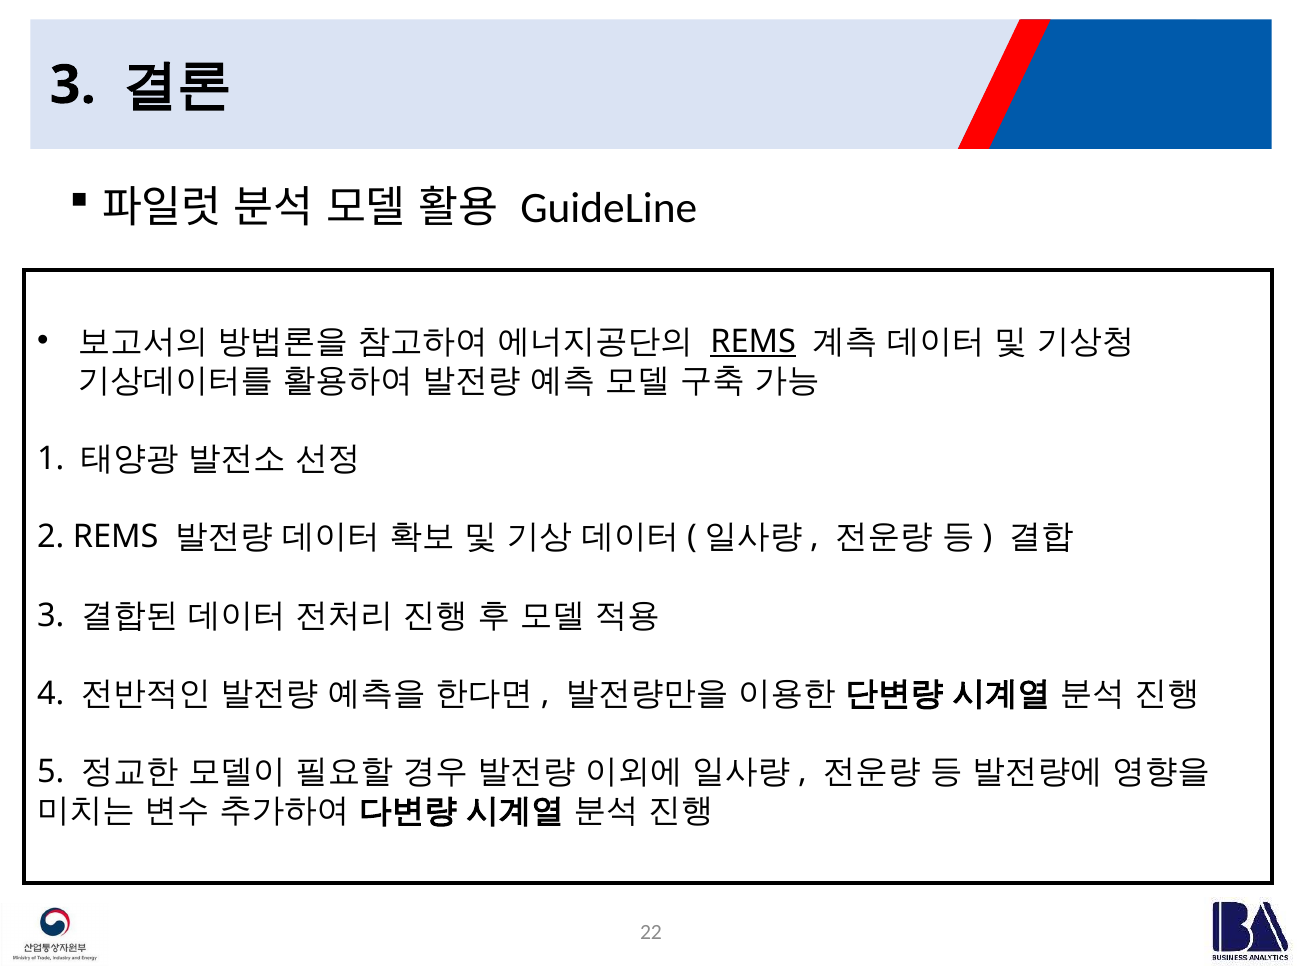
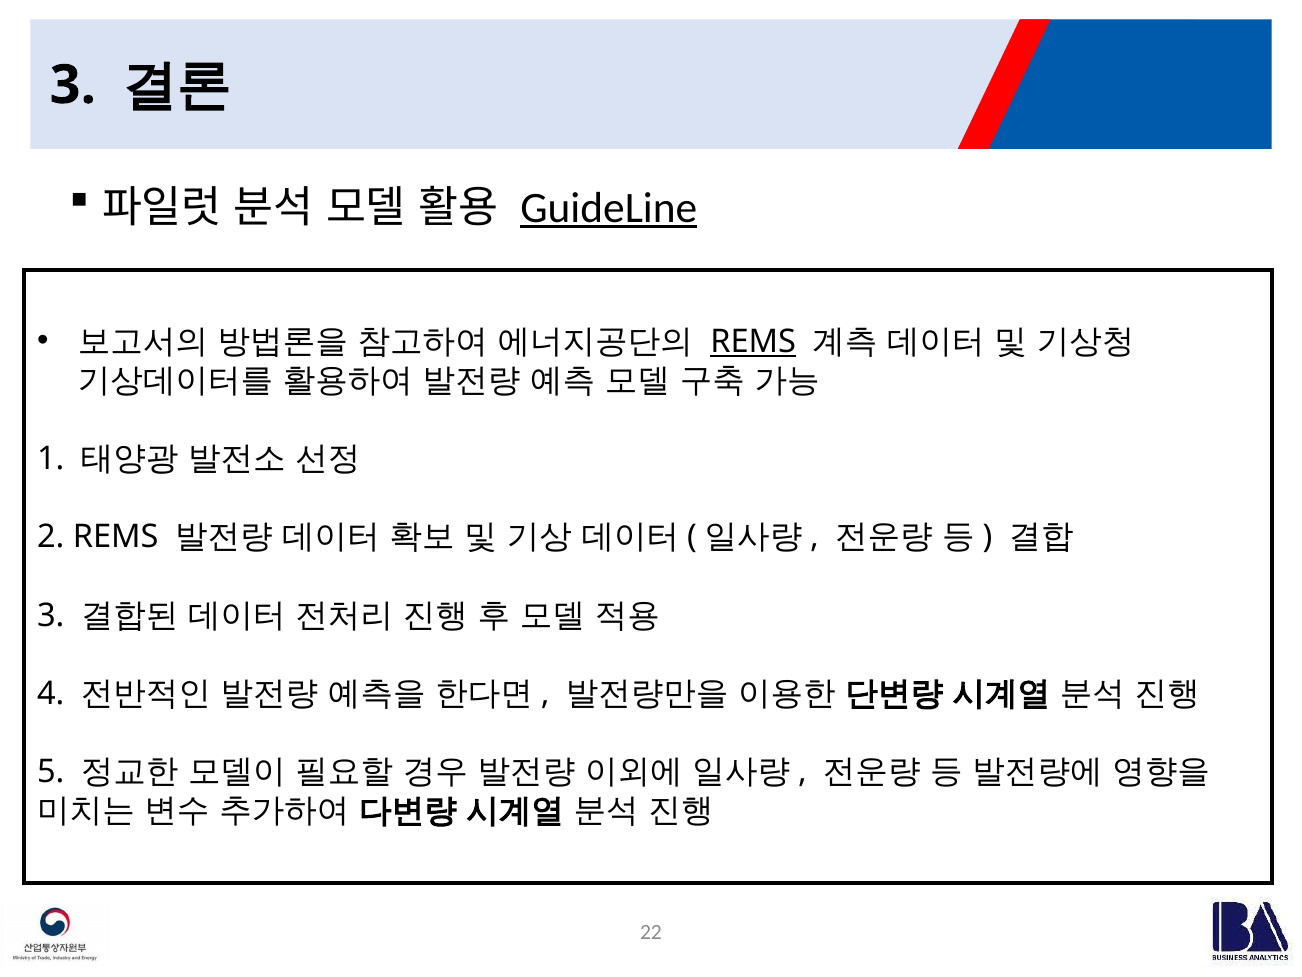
GuideLine underline: none -> present (609, 208)
